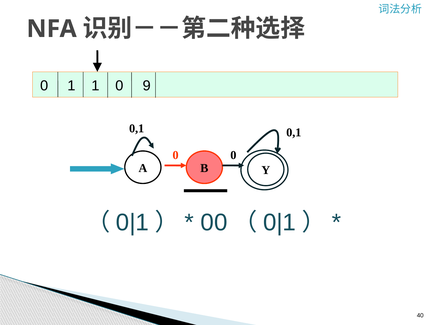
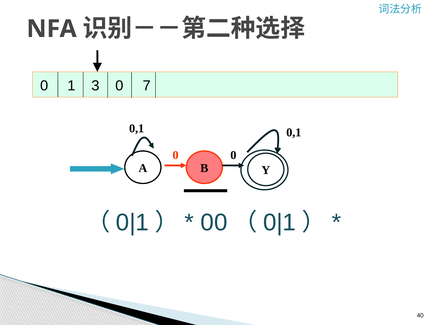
1 1: 1 -> 3 (95, 86)
9: 9 -> 7 (147, 86)
